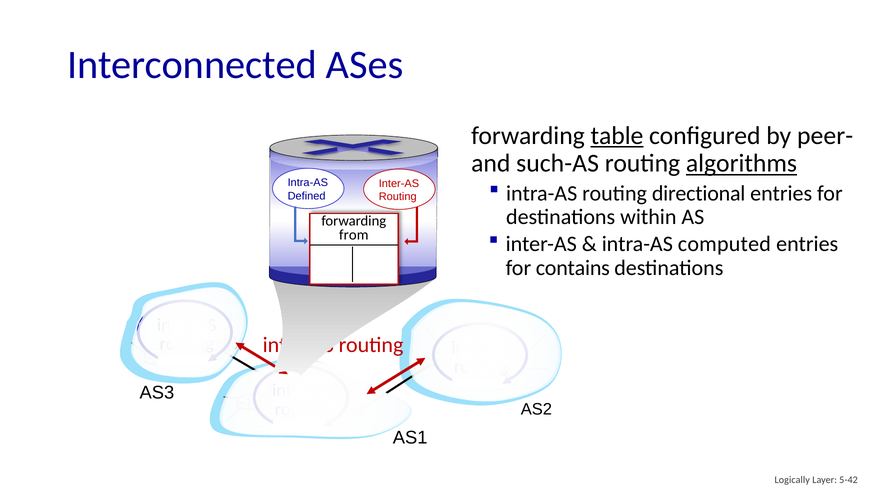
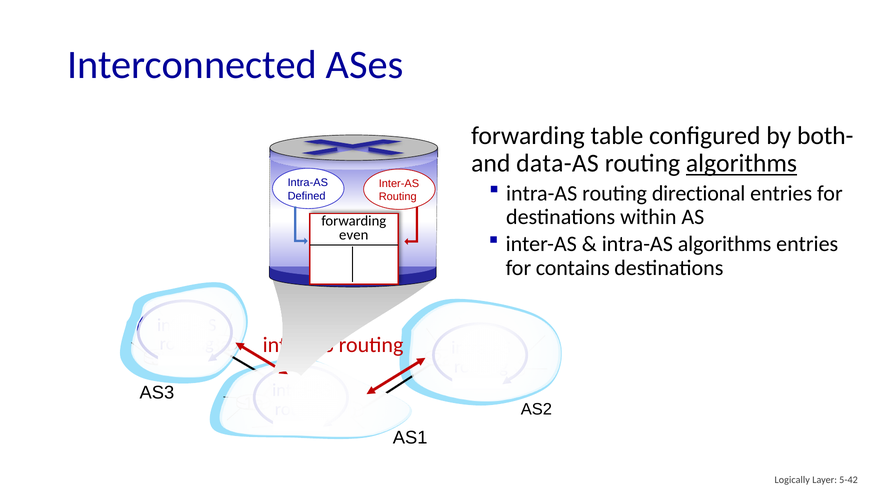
table underline: present -> none (617, 136)
peer-: peer- -> both- (825, 136)
such-AS: such-AS -> data-AS (557, 163)
from: from -> even (354, 235)
intra-AS computed: computed -> algorithms (725, 244)
